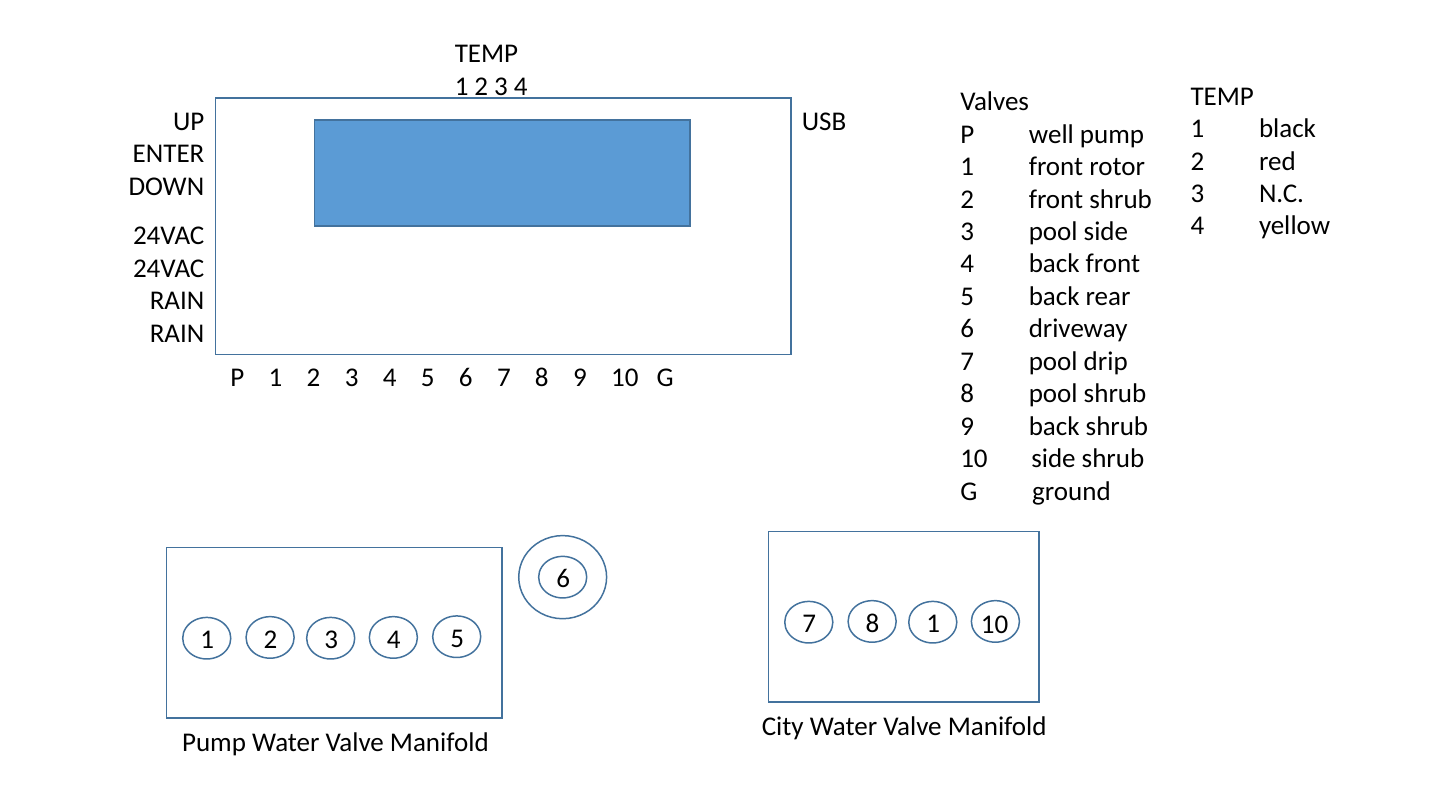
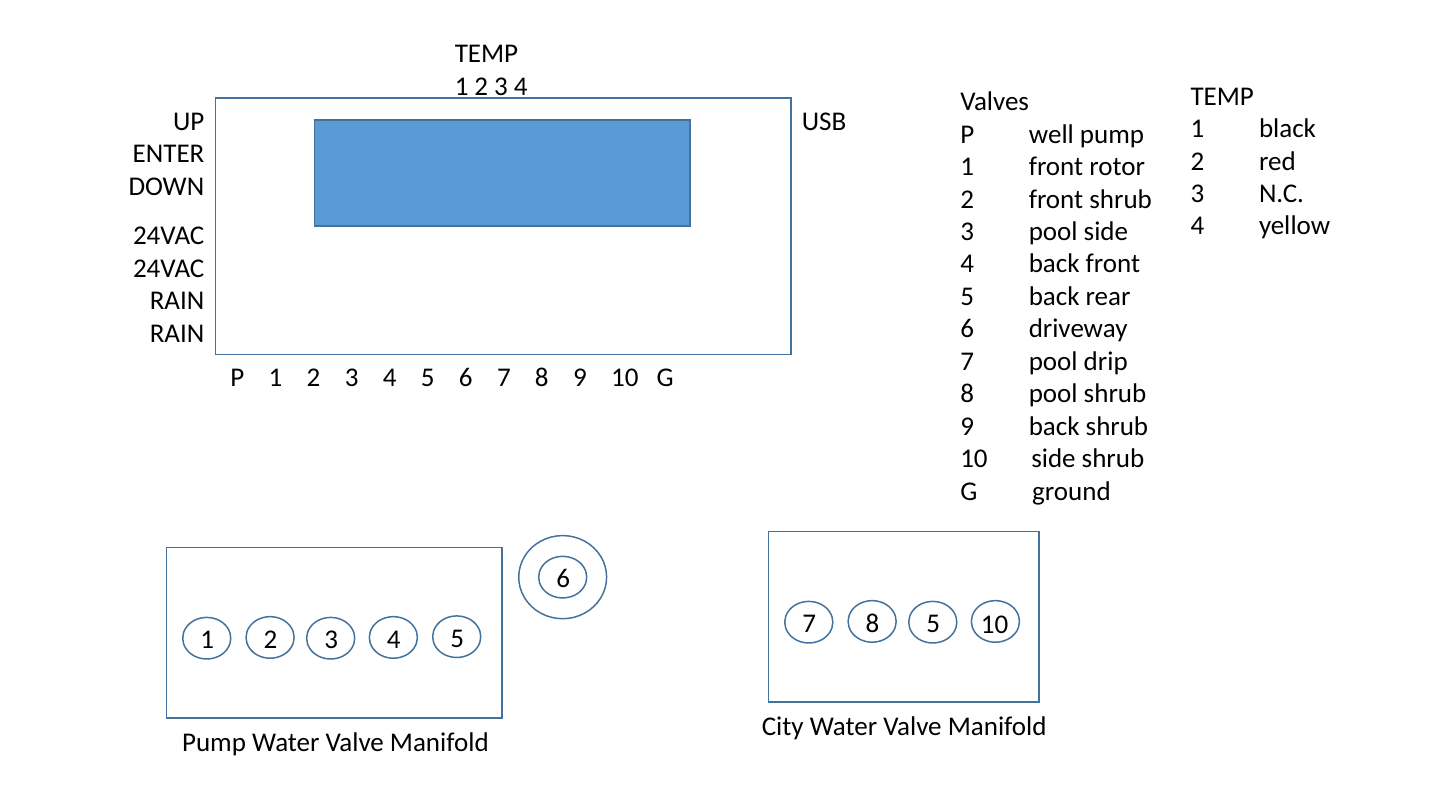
8 1: 1 -> 5 (933, 624)
